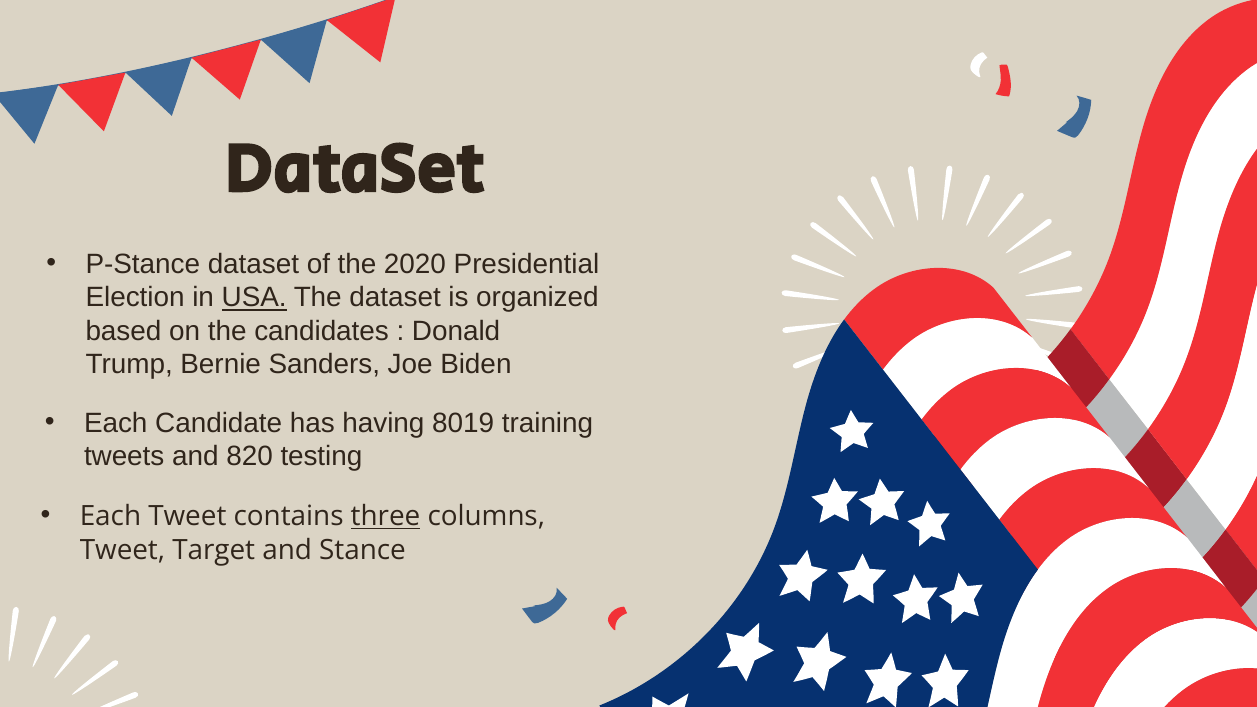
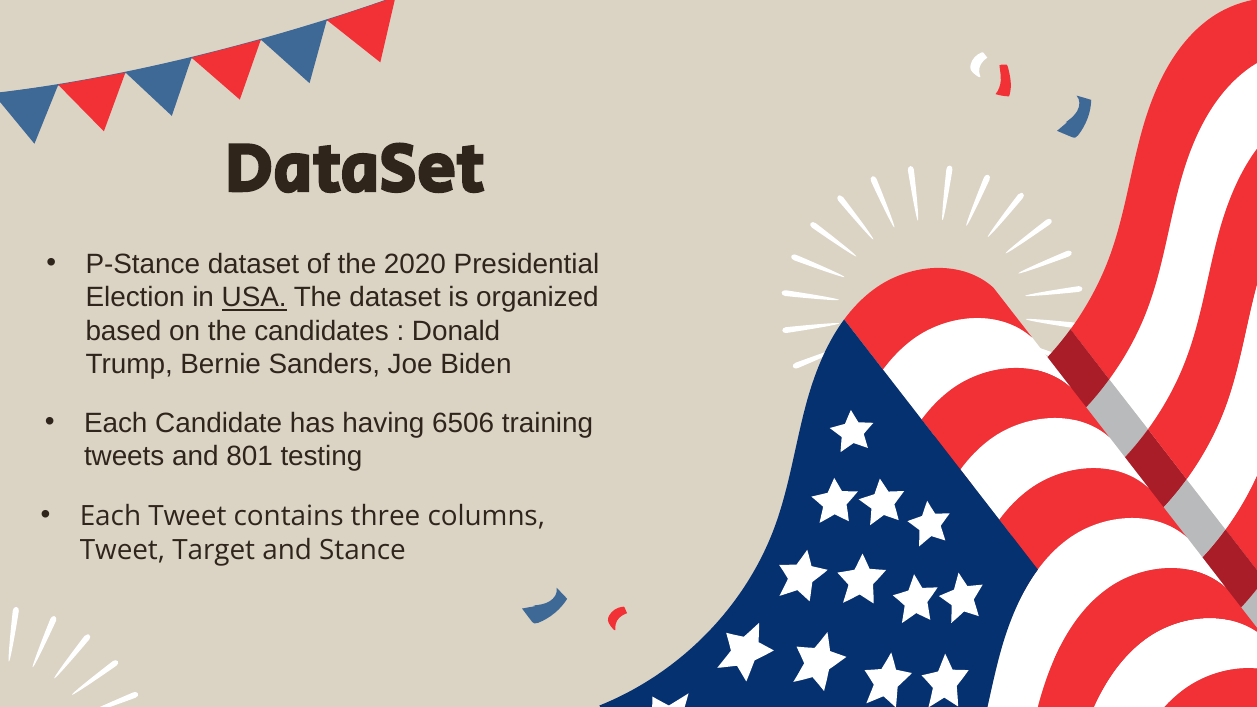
8019: 8019 -> 6506 (463, 423)
820: 820 -> 801 (250, 456)
three underline: present -> none (385, 516)
